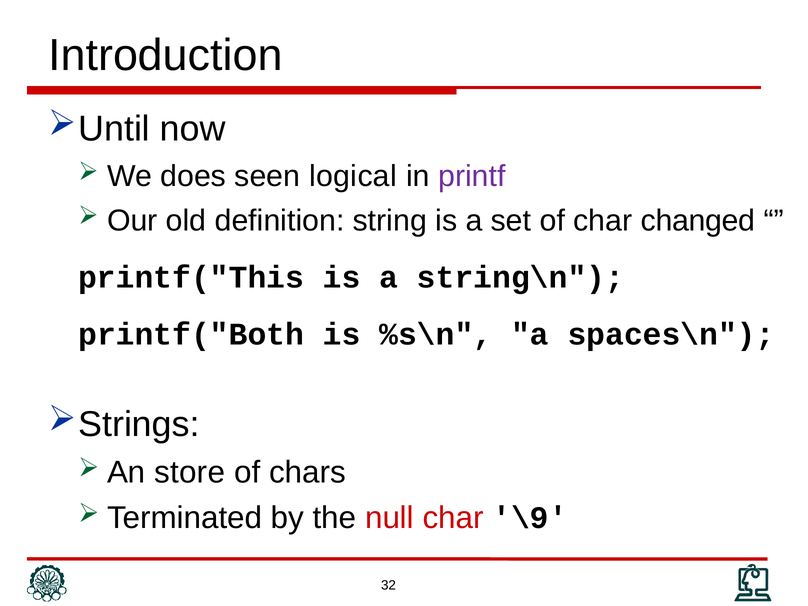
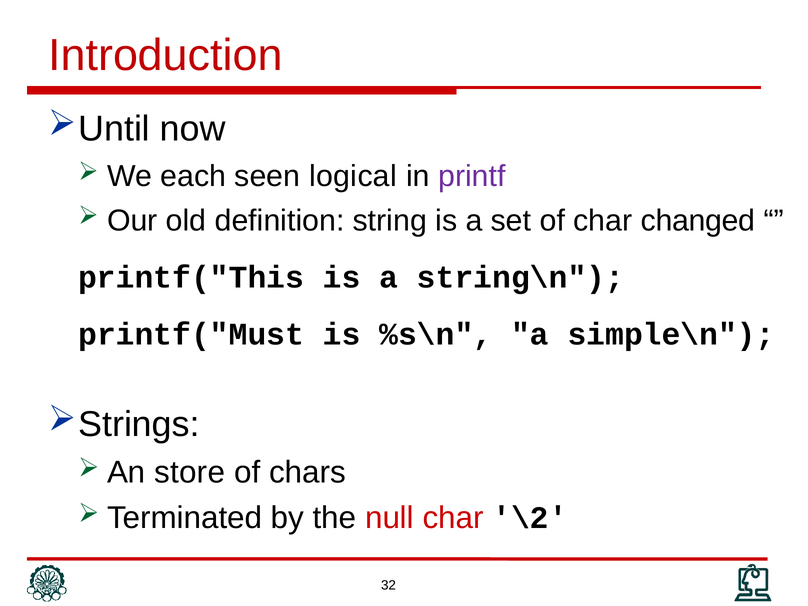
Introduction colour: black -> red (165, 55)
does: does -> each (193, 176)
printf("Both: printf("Both -> printf("Must (191, 335)
spaces\n: spaces\n -> simple\n (671, 335)
\9: \9 -> \2 (530, 518)
